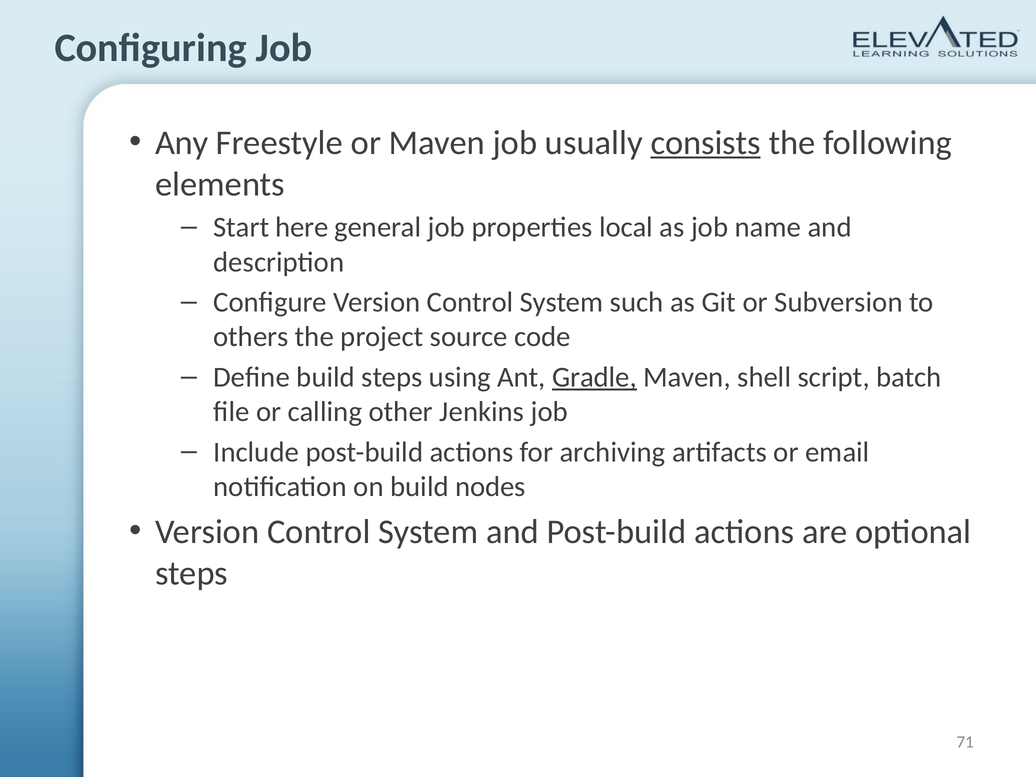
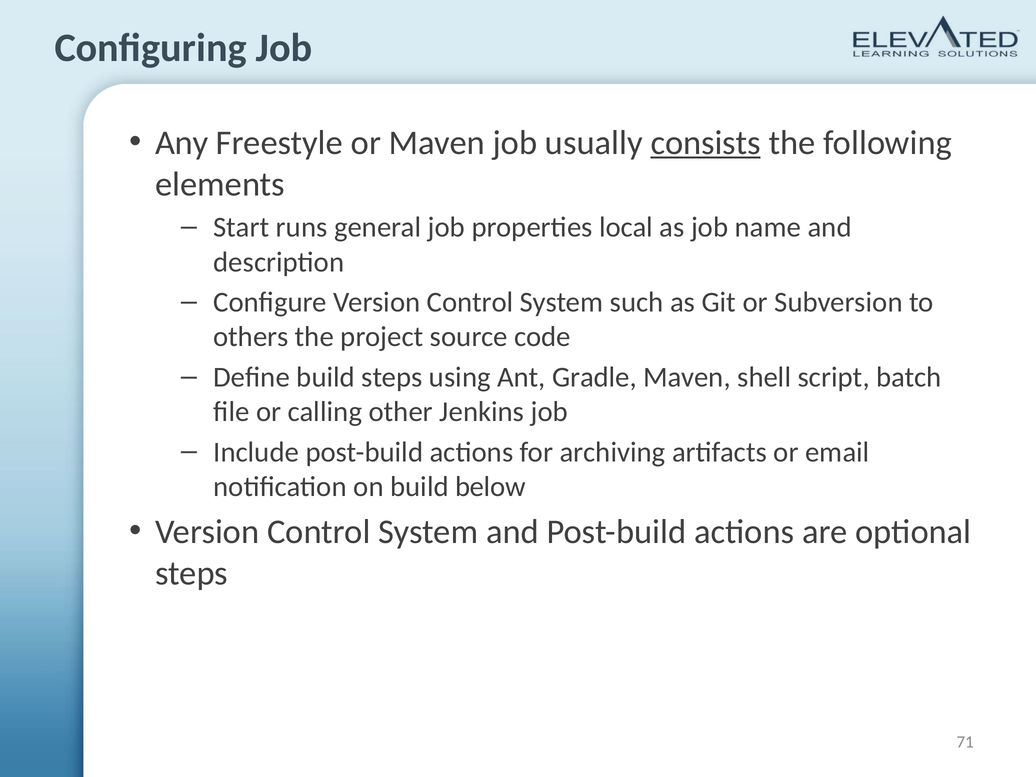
here: here -> runs (302, 227)
Gradle underline: present -> none (595, 377)
nodes: nodes -> below (490, 487)
